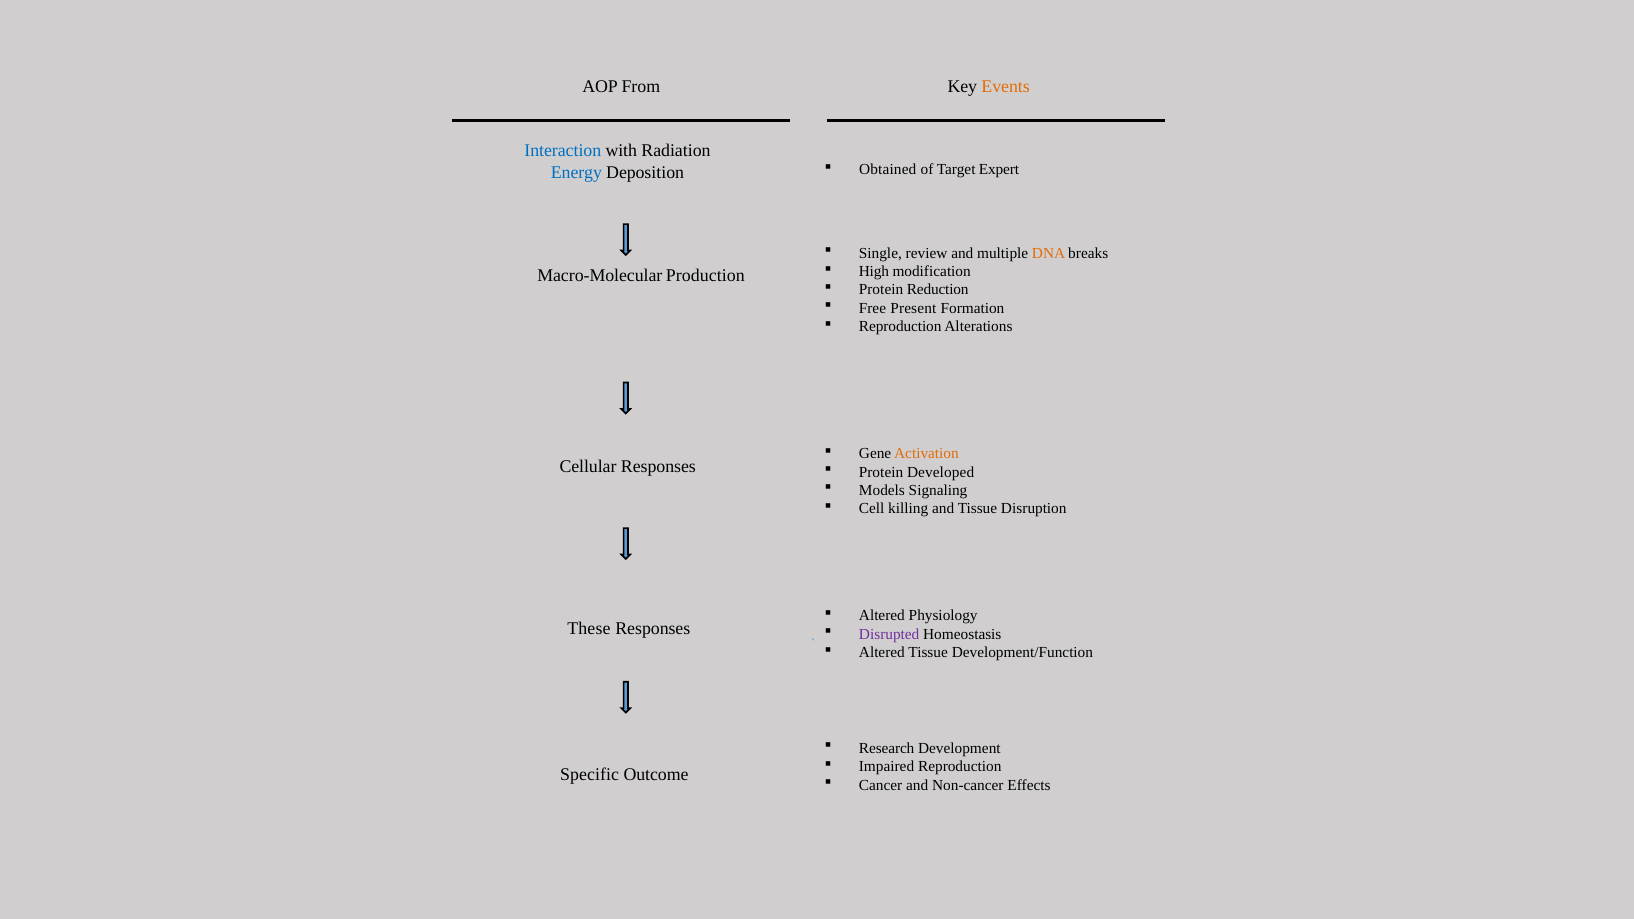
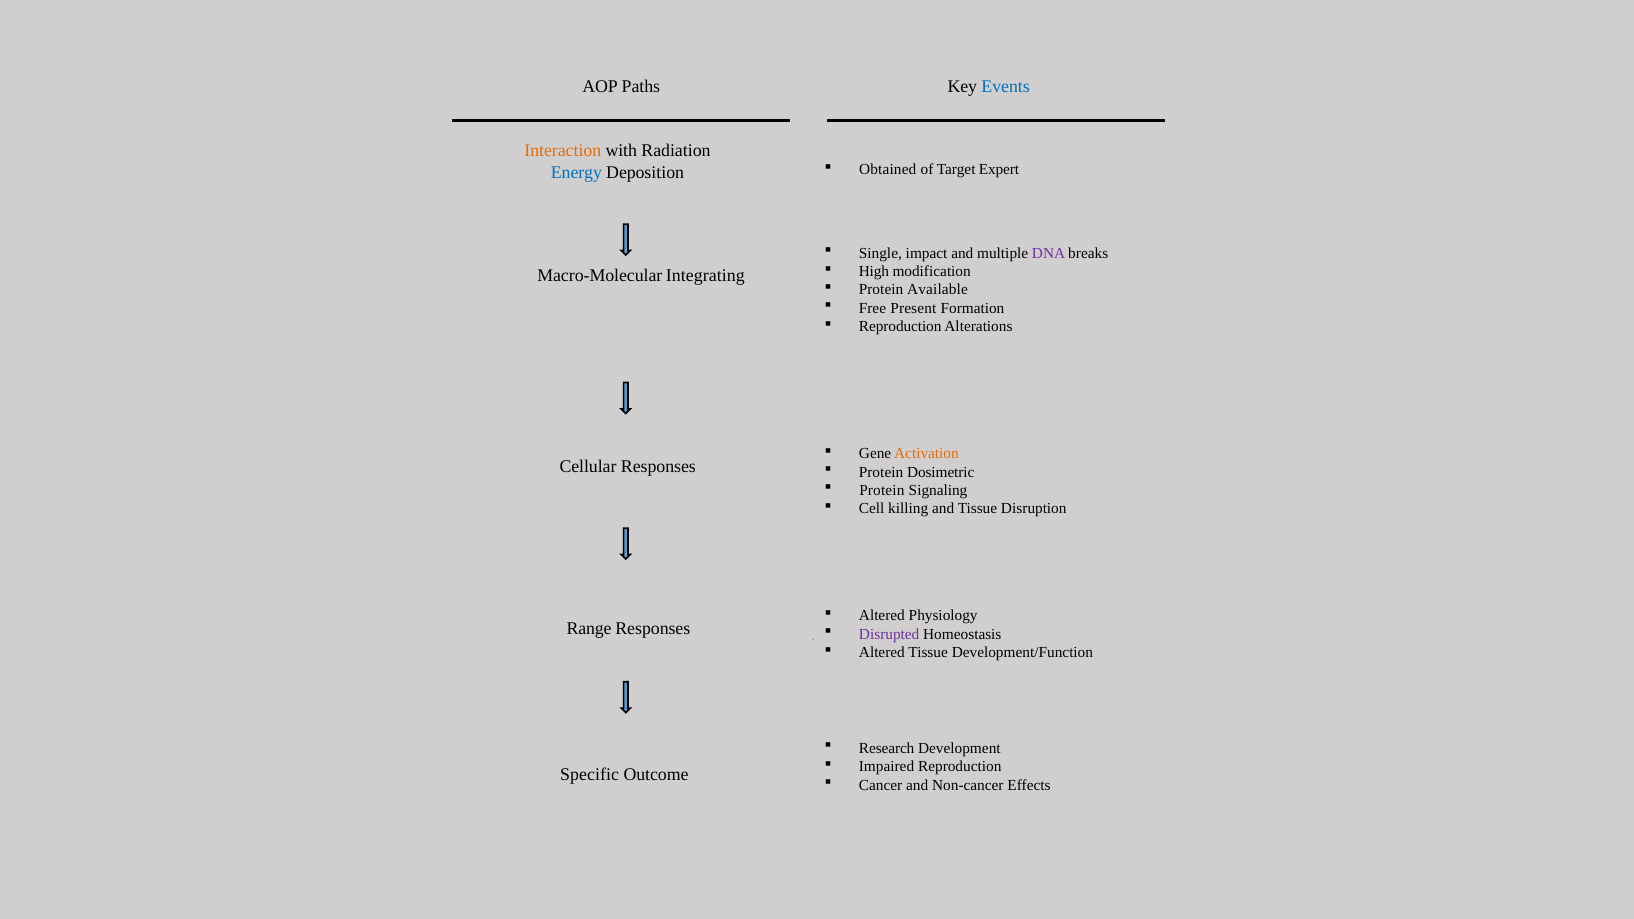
From: From -> Paths (641, 87)
Events colour: orange -> blue (1006, 87)
Interaction colour: blue -> orange (563, 151)
review: review -> impact (927, 253)
DNA colour: orange -> purple (1049, 253)
Production: Production -> Integrating (705, 276)
Reduction: Reduction -> Available (938, 290)
Developed: Developed -> Dosimetric (941, 472)
Models: Models -> Protein (882, 490)
These: These -> Range (589, 628)
